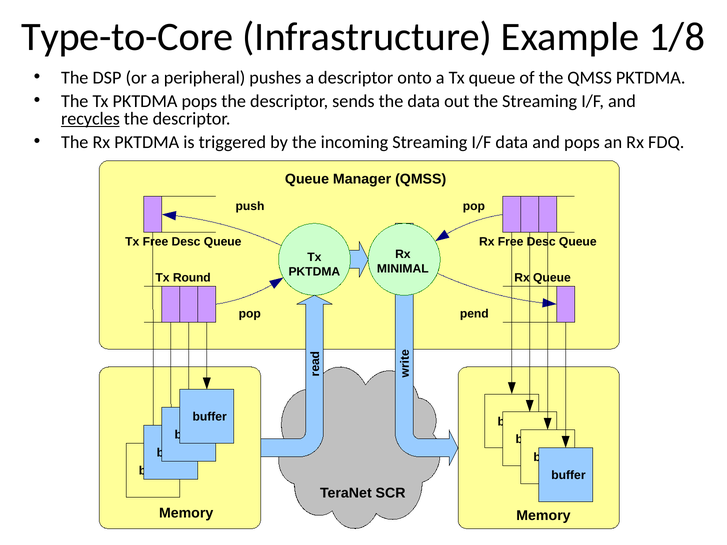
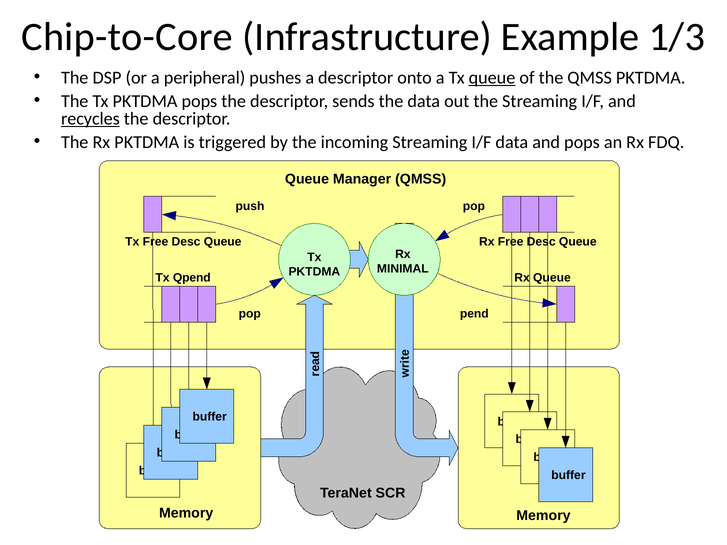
Type-to-Core: Type-to-Core -> Chip-to-Core (127, 37)
1/8: 1/8 -> 1/3 (677, 37)
queue underline: none -> present (492, 78)
Round: Round -> Qpend (192, 278)
